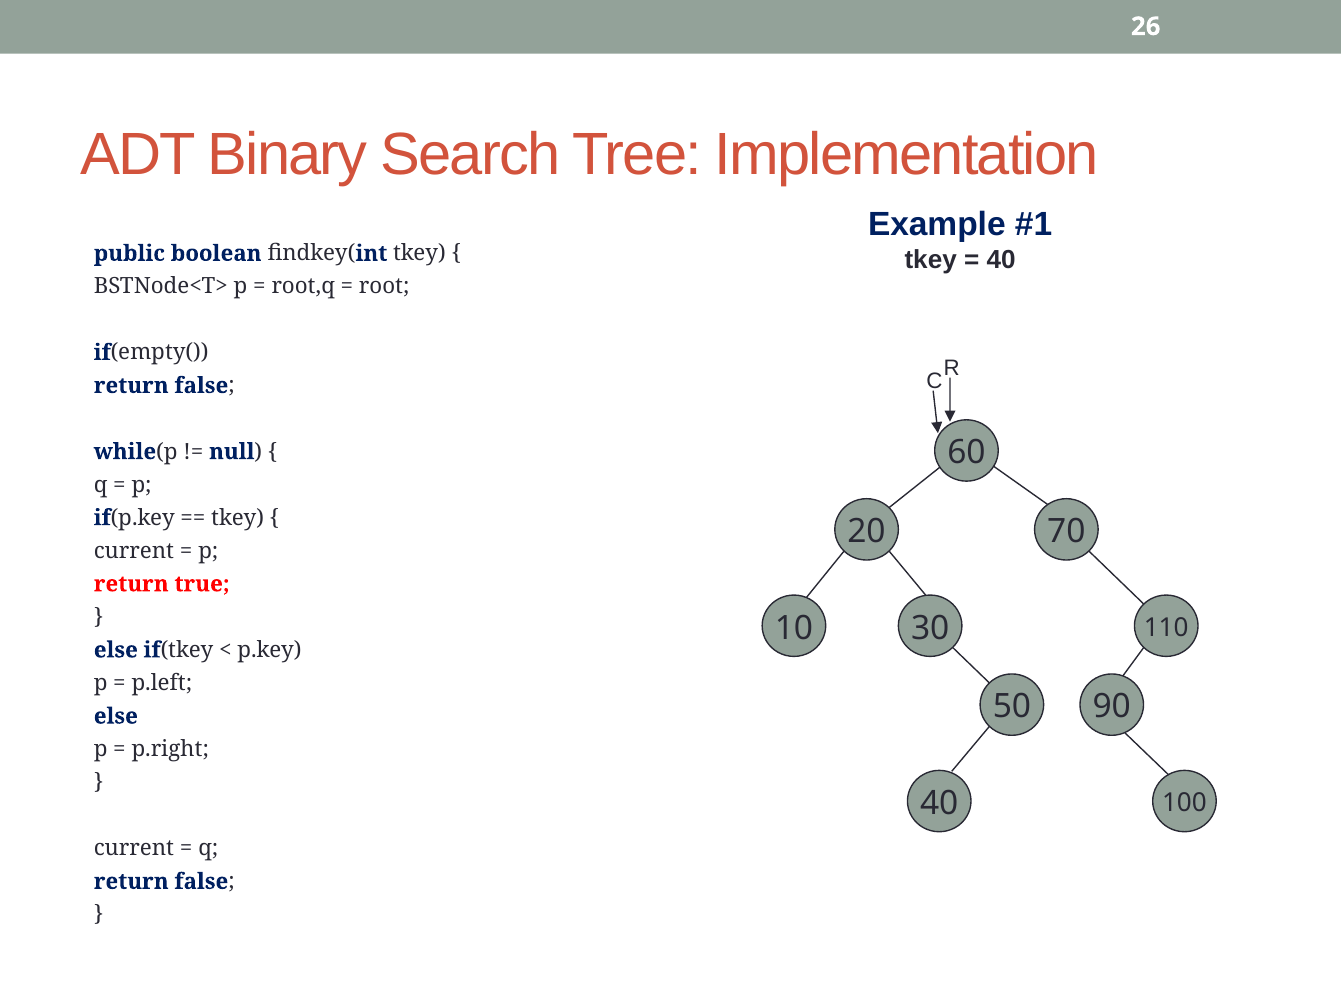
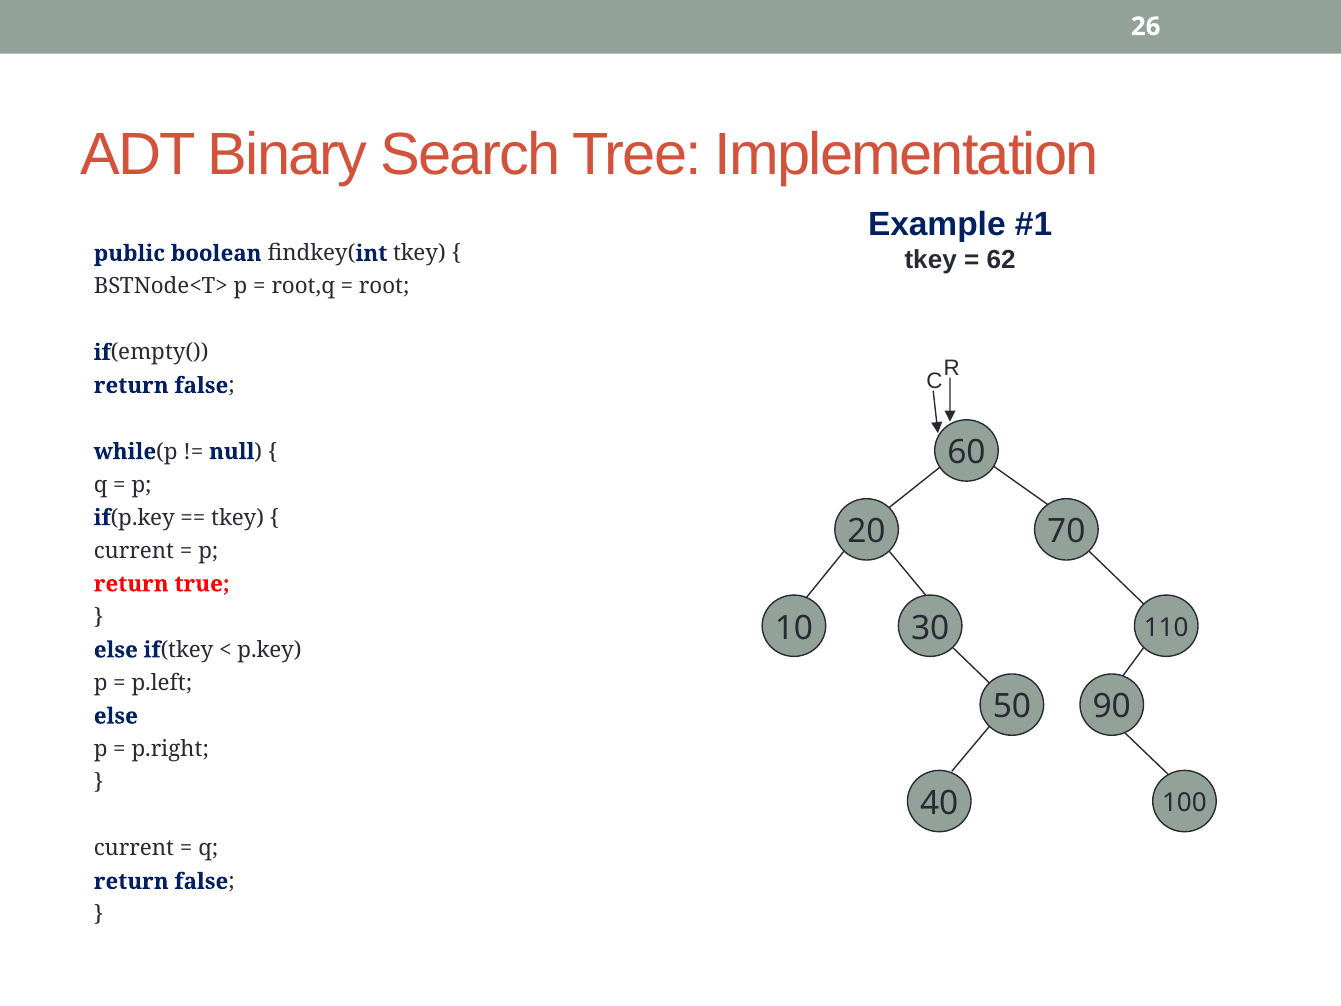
40: 40 -> 62 (1001, 260)
